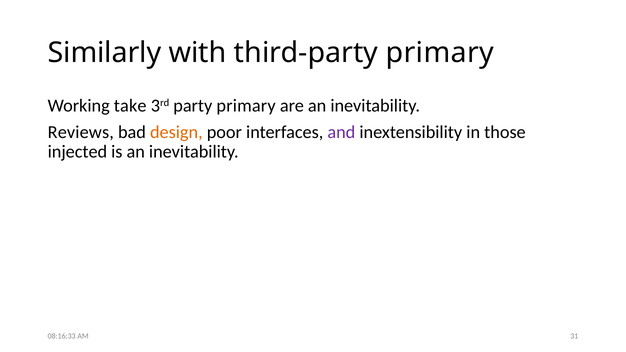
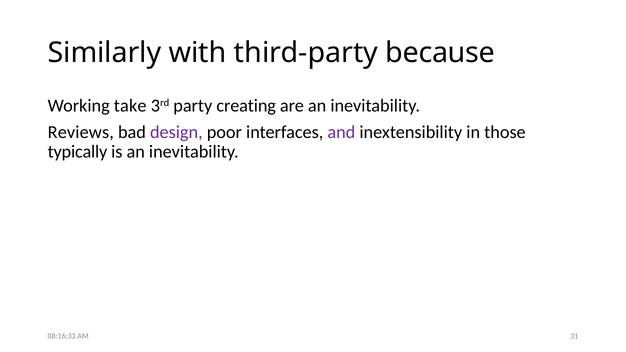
third-party primary: primary -> because (440, 53)
party primary: primary -> creating (246, 106)
design colour: orange -> purple (176, 132)
injected: injected -> typically (78, 152)
